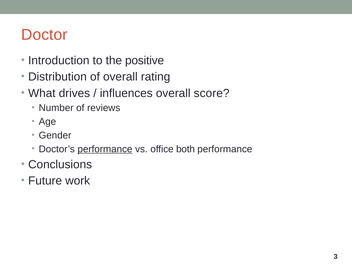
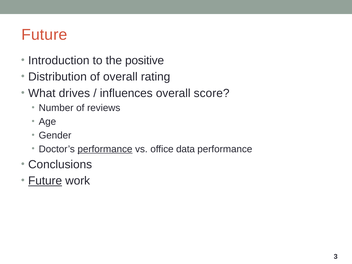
Doctor: Doctor -> Future (44, 35)
both: both -> data (186, 149)
Future underline: none -> present (45, 181)
